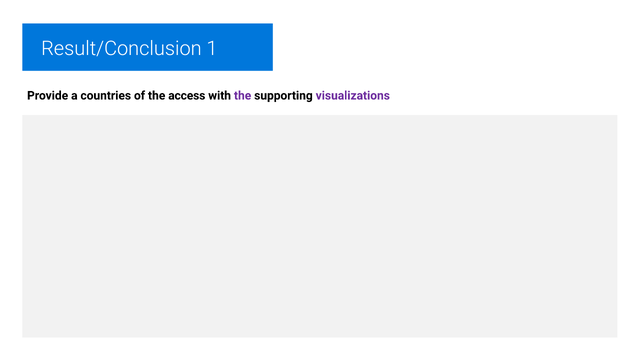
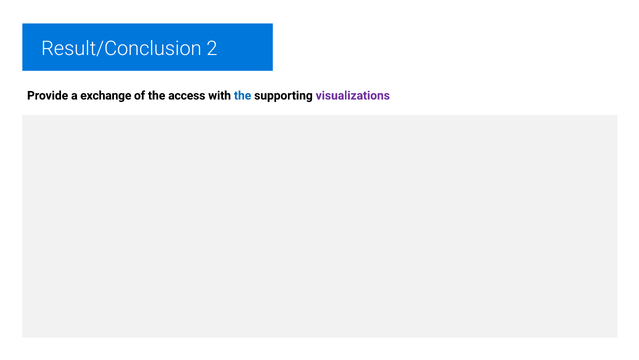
1: 1 -> 2 (212, 48)
countries: countries -> exchange (106, 95)
the colour: purple -> blue (243, 95)
